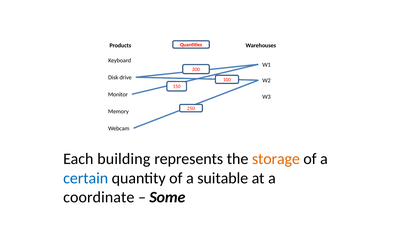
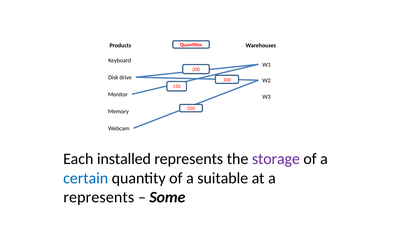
building: building -> installed (124, 159)
storage colour: orange -> purple (276, 159)
coordinate: coordinate -> represents (99, 197)
